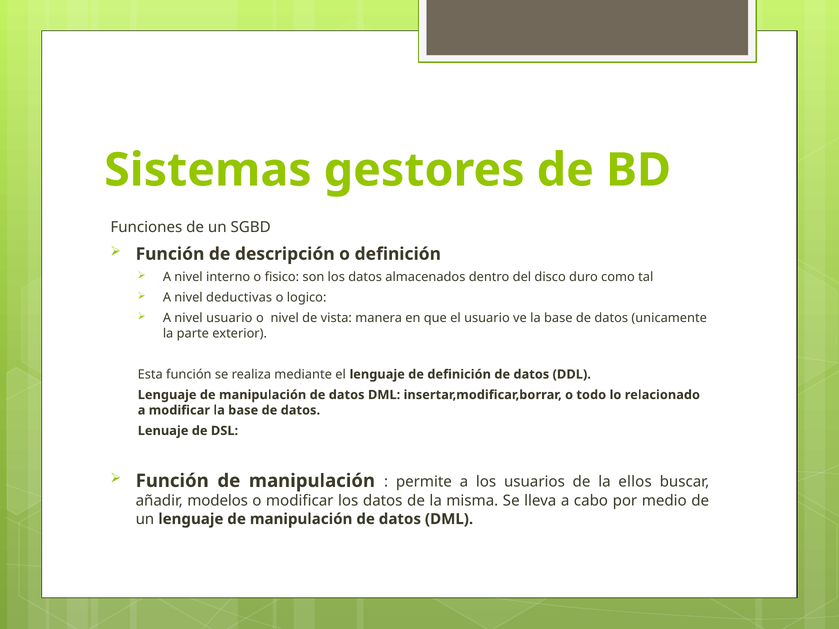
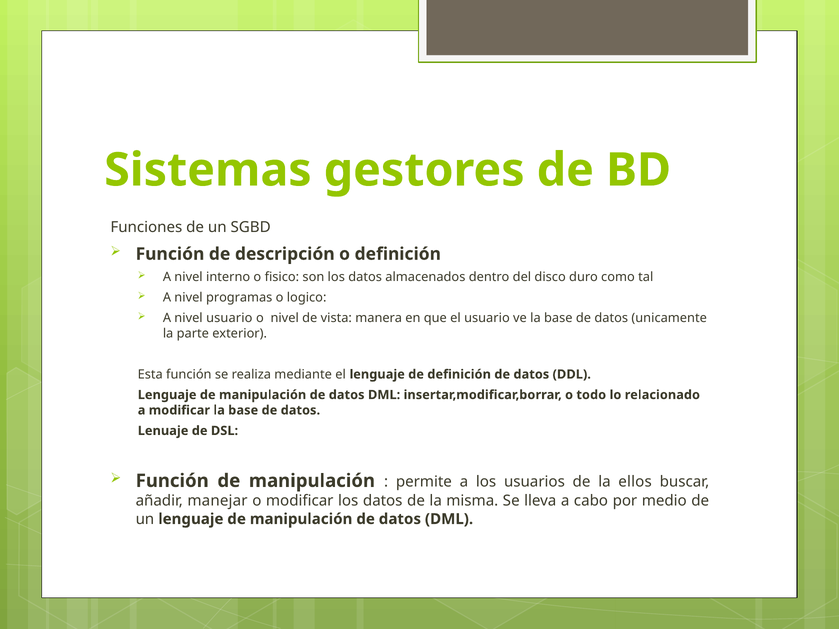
deductivas: deductivas -> programas (239, 298)
modelos: modelos -> manejar (217, 501)
